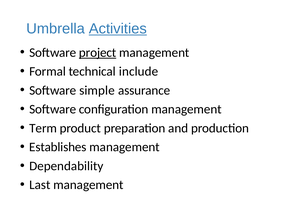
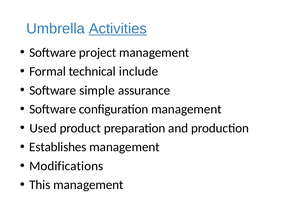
project underline: present -> none (98, 53)
Term: Term -> Used (43, 128)
Dependability: Dependability -> Modifications (66, 166)
Last: Last -> This (40, 185)
